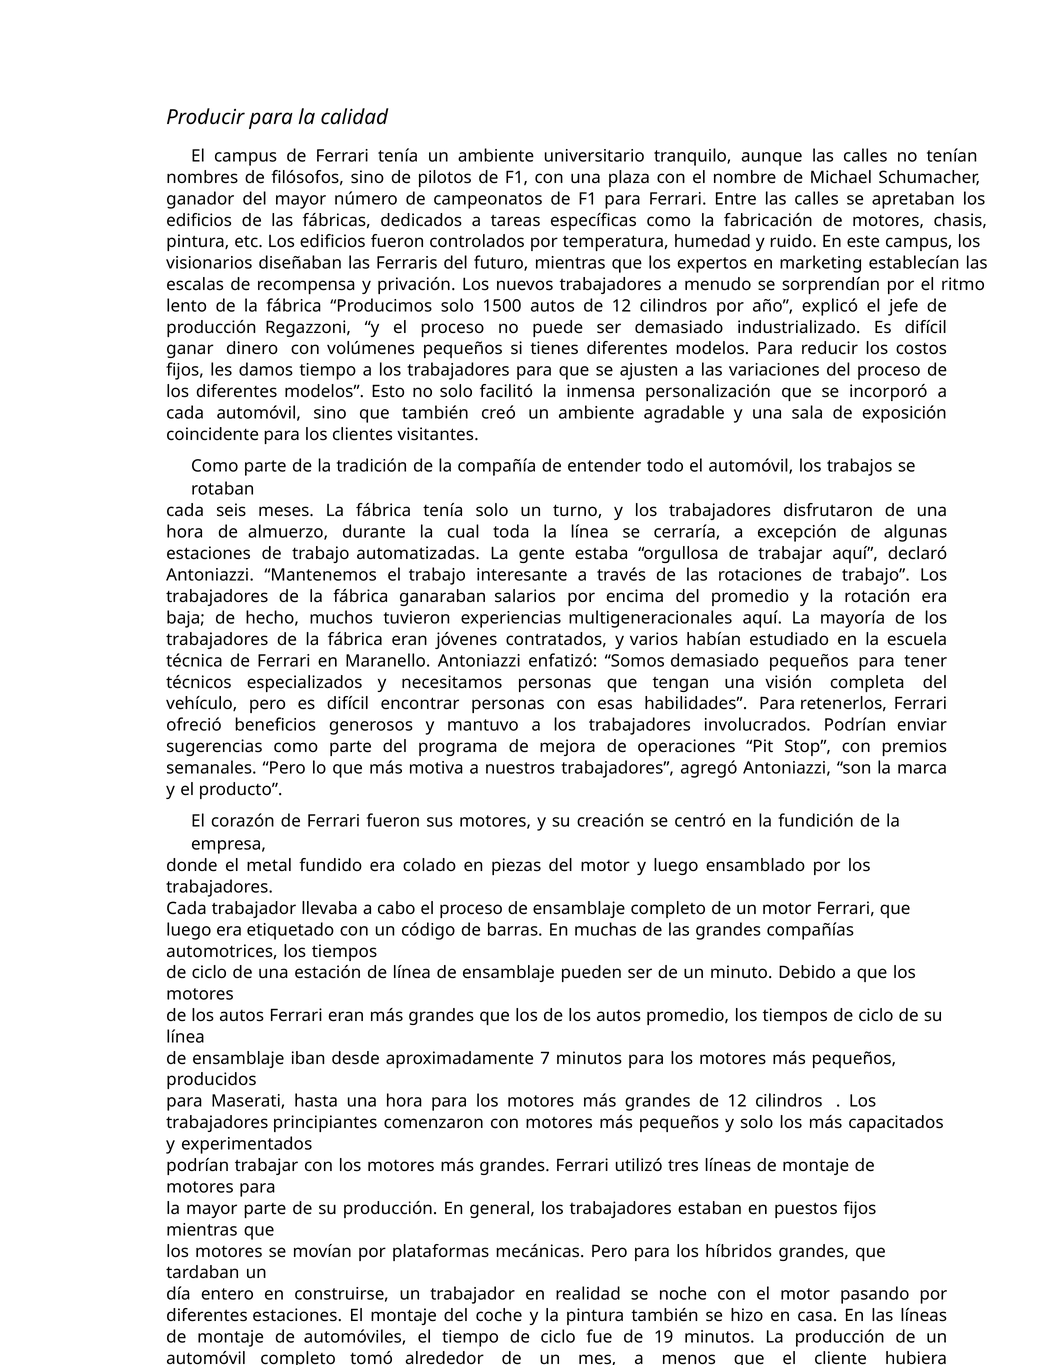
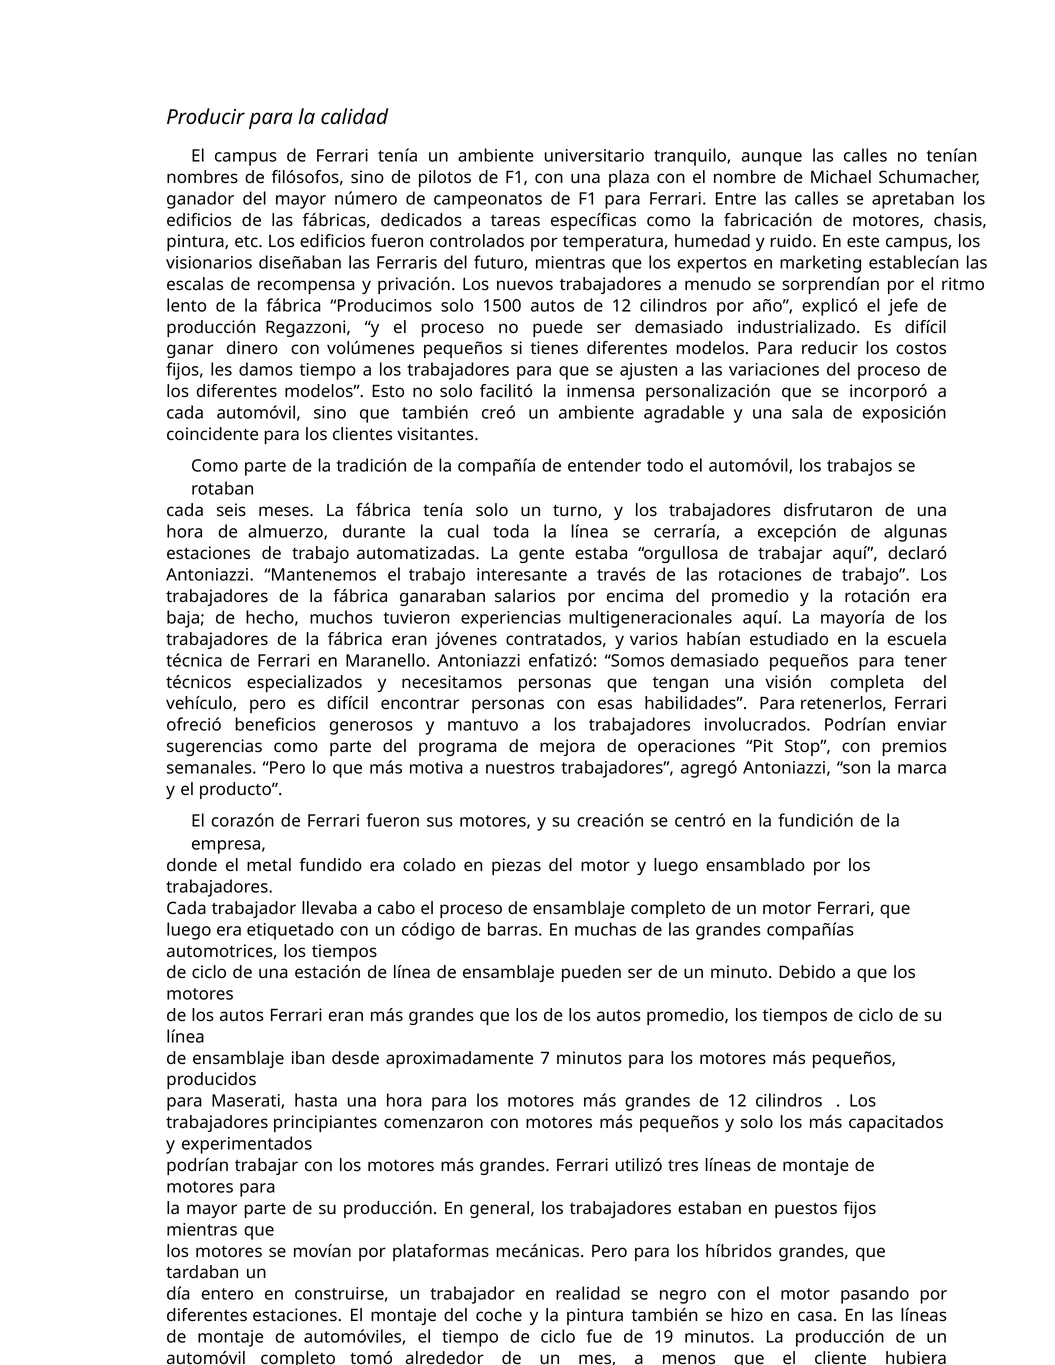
noche: noche -> negro (683, 1294)
